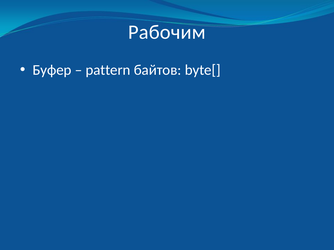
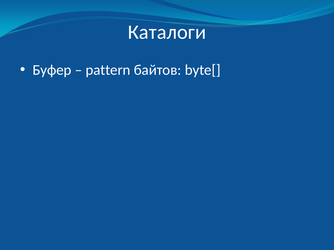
Рабочим: Рабочим -> Каталоги (167, 32)
